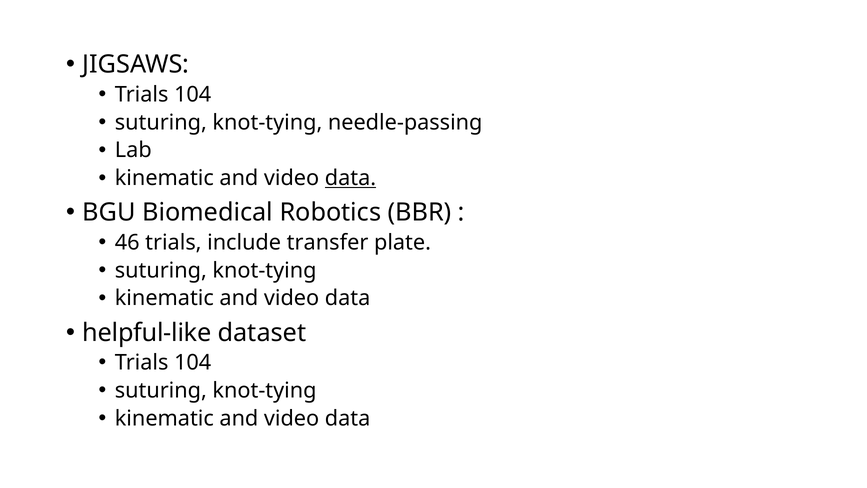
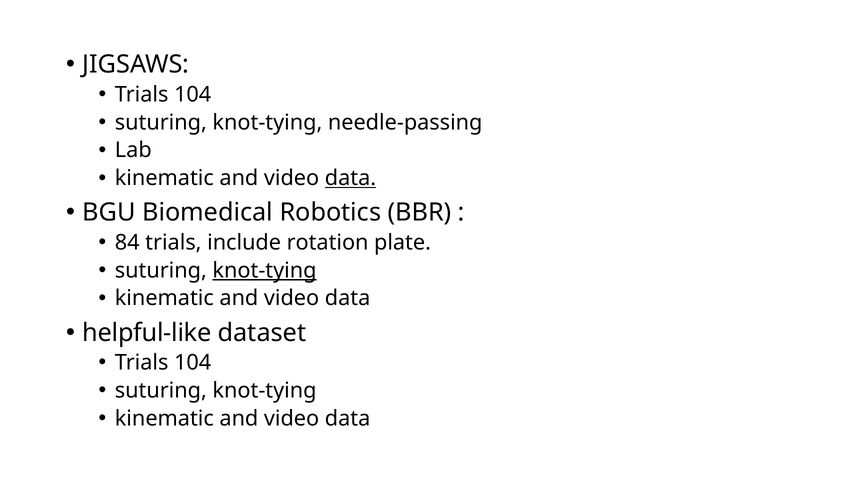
46: 46 -> 84 (127, 242)
transfer: transfer -> rotation (328, 242)
knot-tying underline: none -> present (265, 270)
